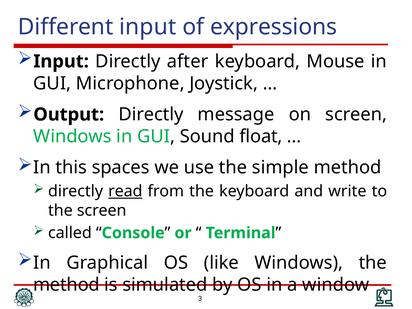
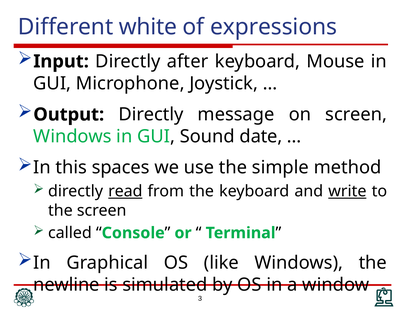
Different input: input -> white (148, 27)
float: float -> date (261, 136)
write underline: none -> present (347, 191)
method: method -> newline (66, 285)
